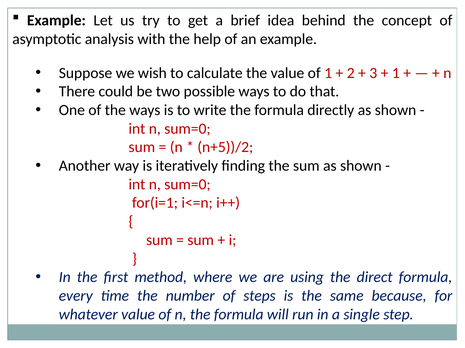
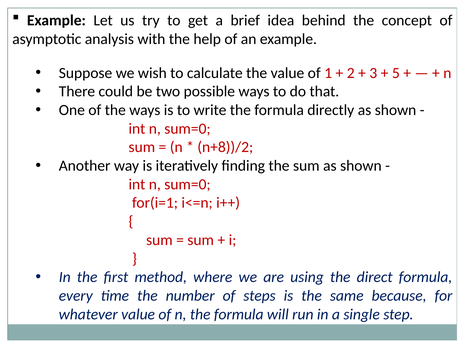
1: 1 -> 5 (396, 73)
n+5))/2: n+5))/2 -> n+8))/2 (225, 148)
